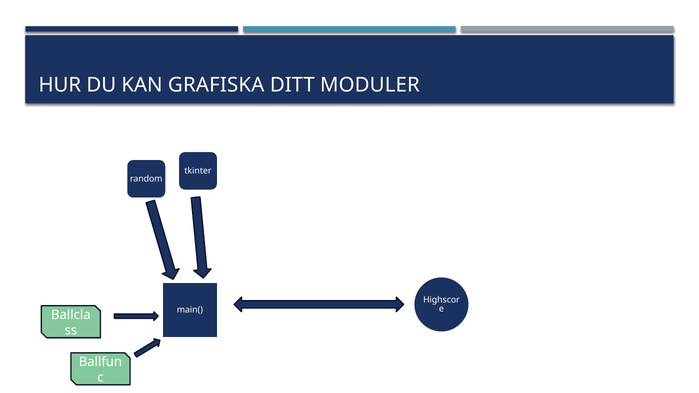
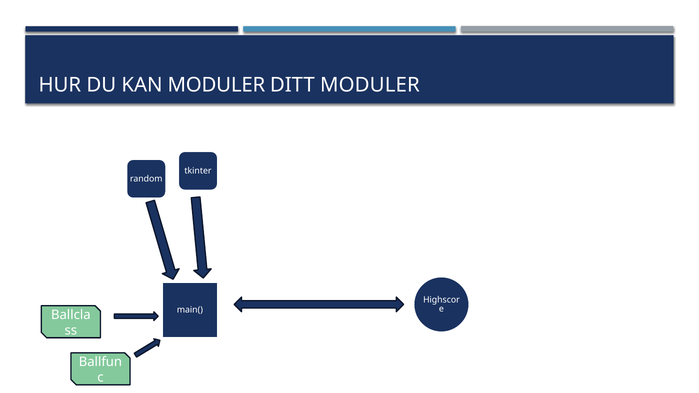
KAN GRAFISKA: GRAFISKA -> MODULER (216, 85)
